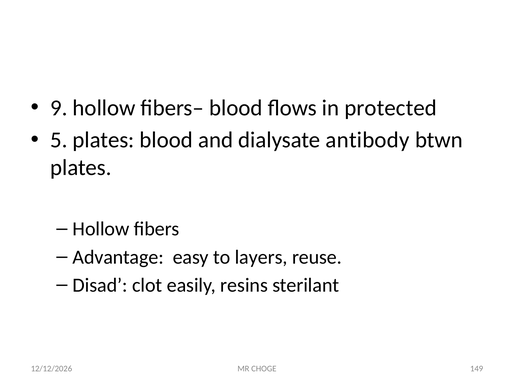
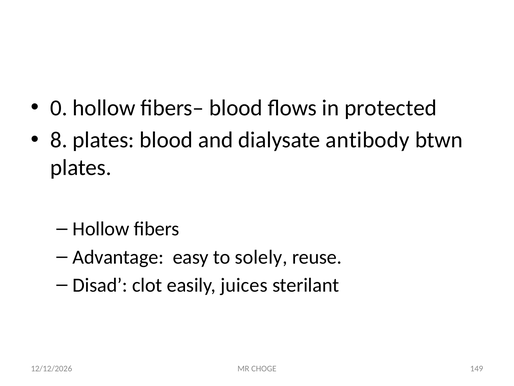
9: 9 -> 0 (59, 108)
5: 5 -> 8 (59, 140)
layers: layers -> solely (261, 257)
resins: resins -> juices (244, 285)
